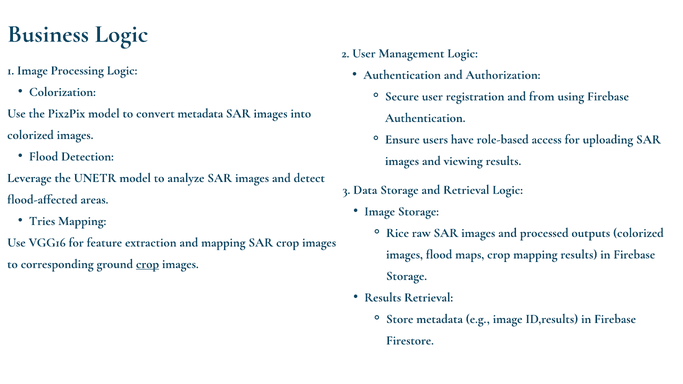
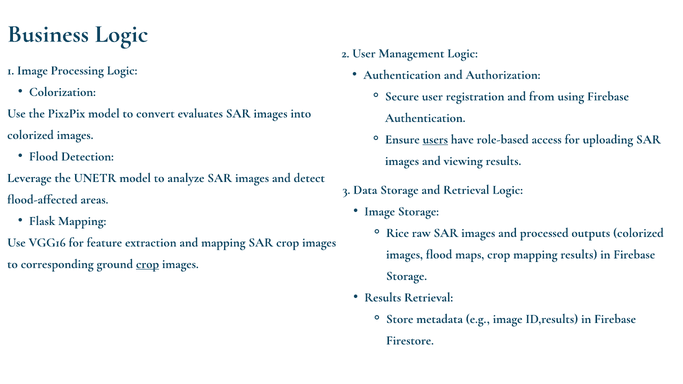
convert metadata: metadata -> evaluates (200, 113)
users underline: none -> present (435, 139)
Tries: Tries -> Flask (42, 221)
